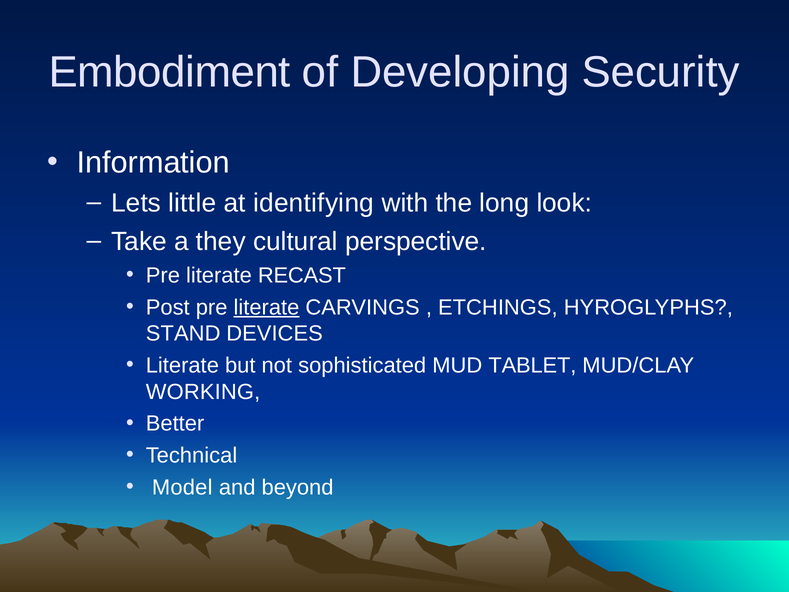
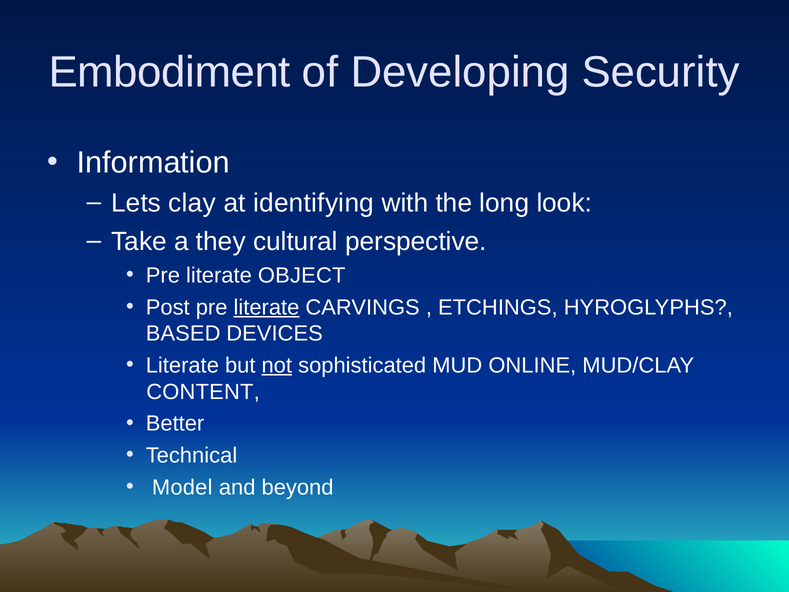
little: little -> clay (192, 203)
RECAST: RECAST -> OBJECT (302, 275)
STAND: STAND -> BASED (183, 333)
not underline: none -> present (277, 365)
TABLET: TABLET -> ONLINE (532, 365)
WORKING: WORKING -> CONTENT (203, 392)
